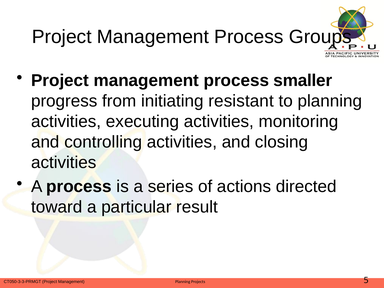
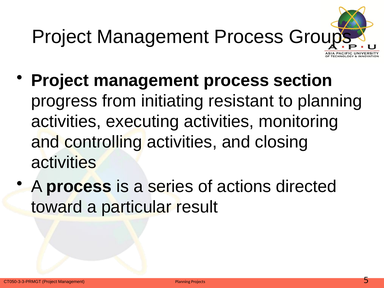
smaller: smaller -> section (303, 81)
